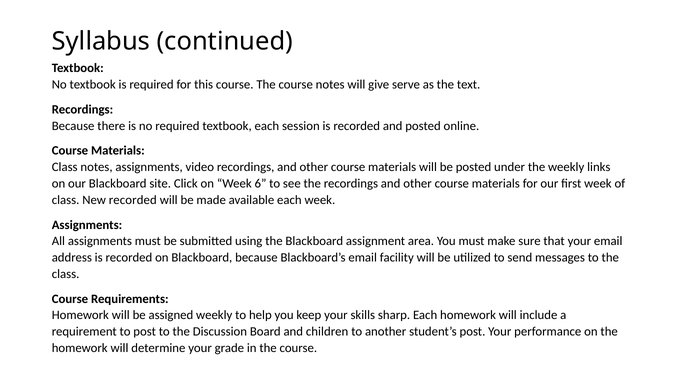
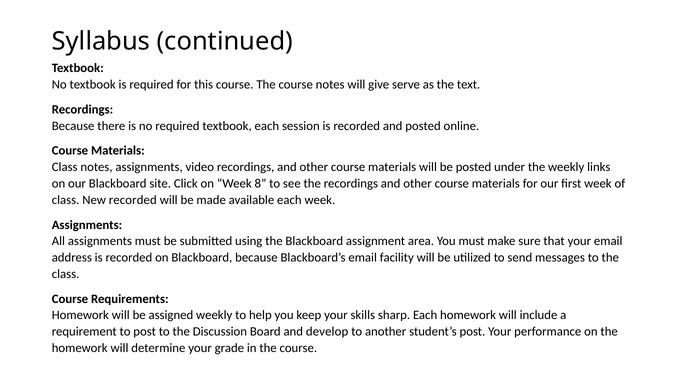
6: 6 -> 8 (260, 184)
children: children -> develop (327, 332)
